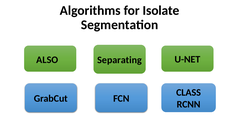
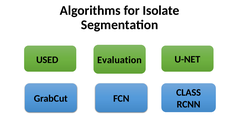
ALSO: ALSO -> USED (47, 60)
Separating: Separating -> Evaluation (120, 60)
